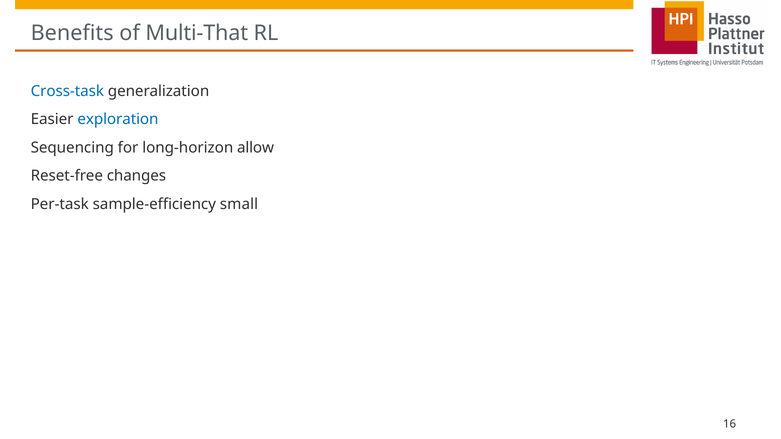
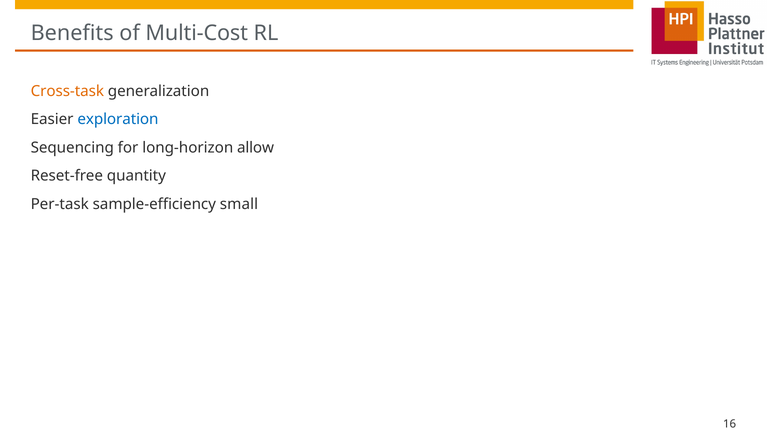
Multi-That: Multi-That -> Multi-Cost (197, 33)
Cross-task colour: blue -> orange (67, 91)
changes: changes -> quantity (136, 176)
